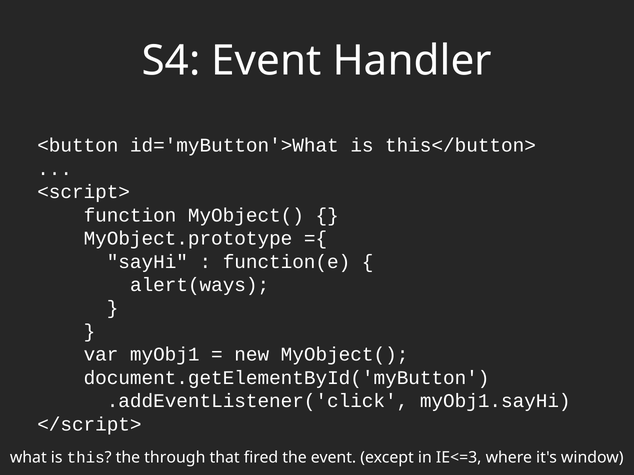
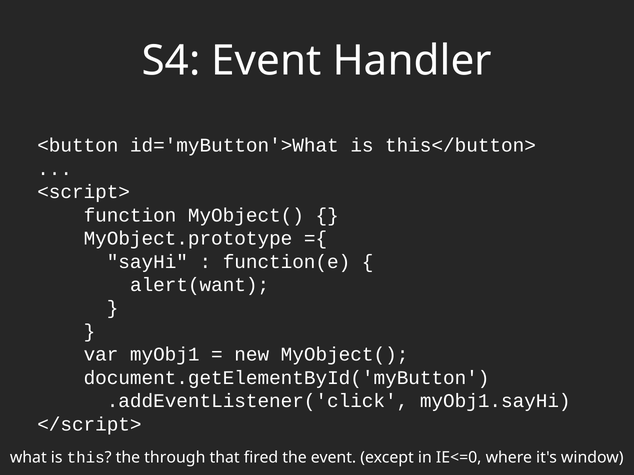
alert(ways: alert(ways -> alert(want (200, 285)
IE<=3: IE<=3 -> IE<=0 (459, 458)
